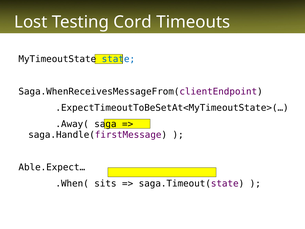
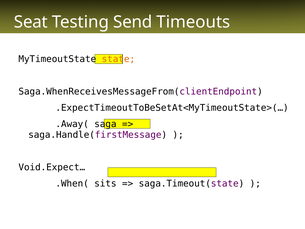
Lost: Lost -> Seat (31, 22)
Cord: Cord -> Send (133, 22)
state colour: blue -> orange (118, 59)
Able.Expect…: Able.Expect… -> Void.Expect… (52, 167)
